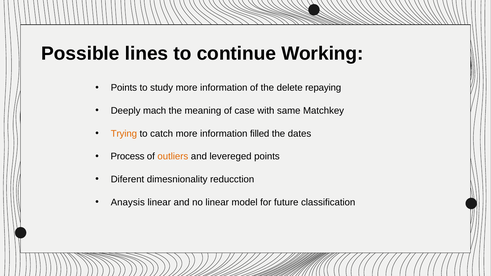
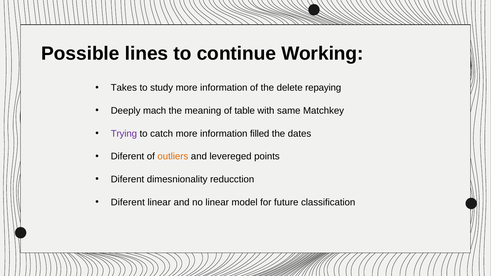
Points: Points -> Takes (124, 88)
case: case -> table (245, 111)
Trying colour: orange -> purple (124, 134)
Process: Process -> Diferent (127, 157)
Anaysis: Anaysis -> Diferent (128, 202)
